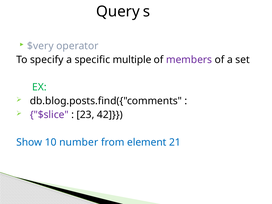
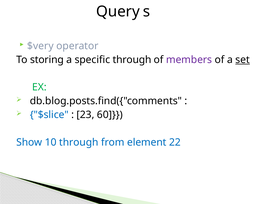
specify: specify -> storing (47, 60)
specific multiple: multiple -> through (132, 60)
set underline: none -> present (243, 60)
$slice colour: purple -> blue (49, 115)
42: 42 -> 60 (110, 115)
10 number: number -> through (79, 142)
21: 21 -> 22 (175, 142)
